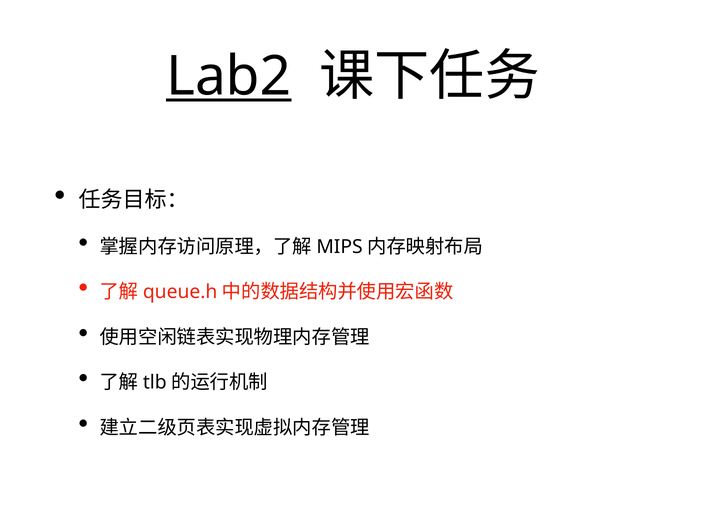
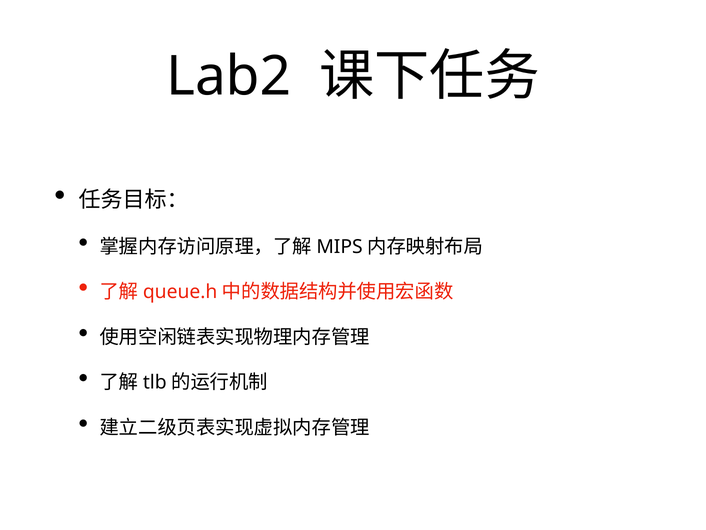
Lab2 underline: present -> none (229, 76)
